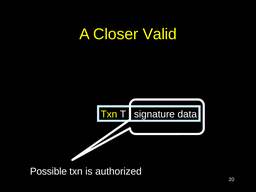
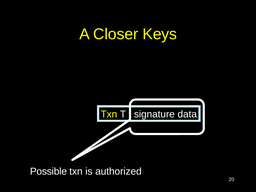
Valid: Valid -> Keys (160, 34)
